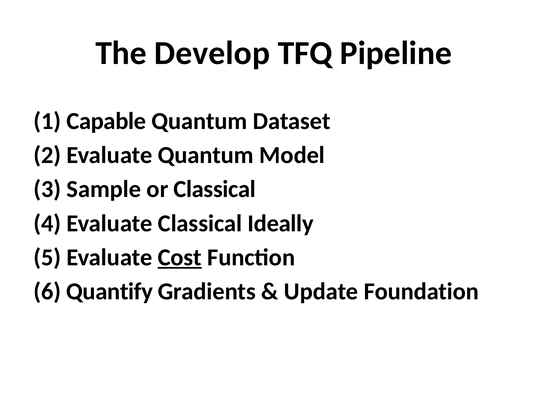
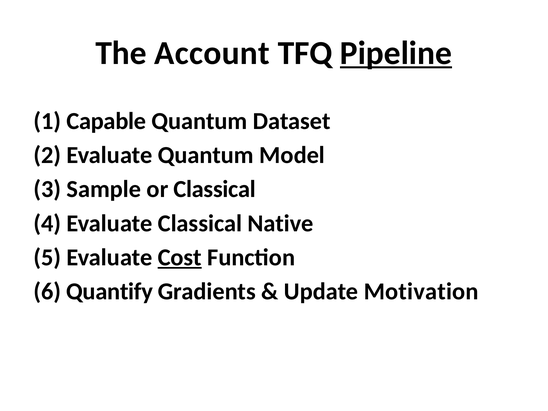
Develop: Develop -> Account (212, 53)
Pipeline underline: none -> present (396, 53)
Ideally: Ideally -> Native (281, 223)
Foundation: Foundation -> Motivation (421, 292)
